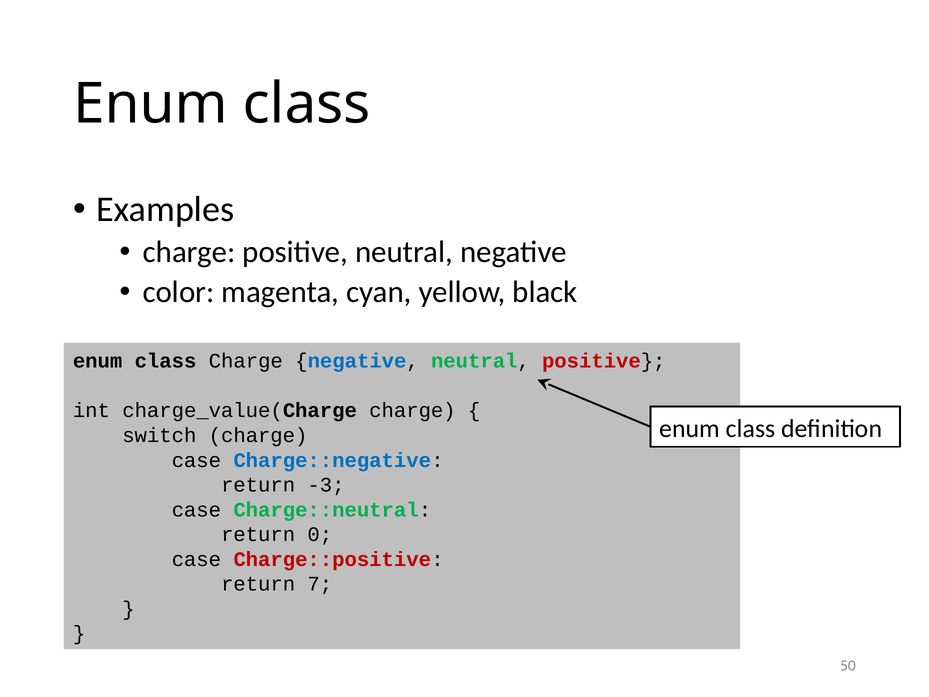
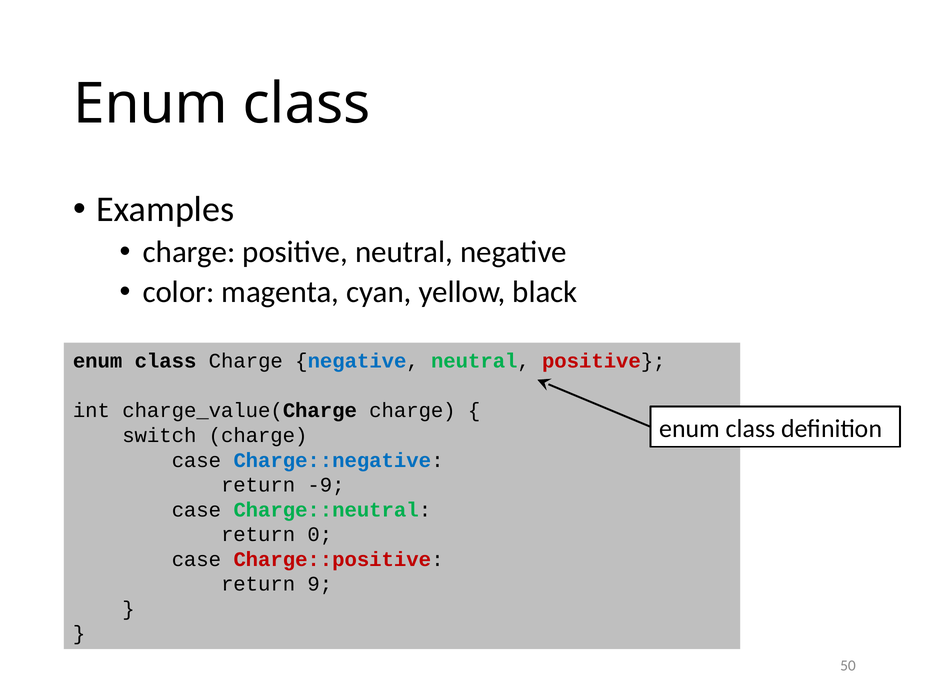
-3: -3 -> -9 (326, 485)
7: 7 -> 9 (320, 584)
